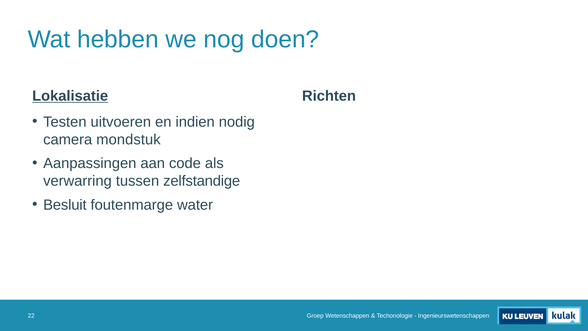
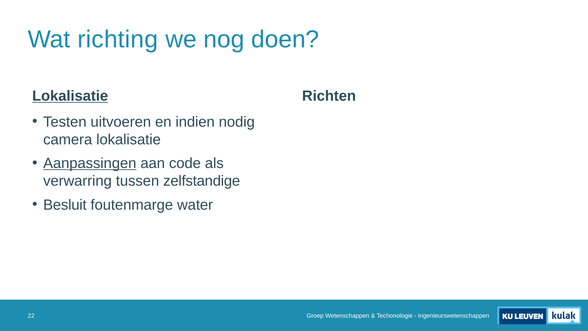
hebben: hebben -> richting (118, 39)
camera mondstuk: mondstuk -> lokalisatie (129, 139)
Aanpassingen underline: none -> present (90, 163)
